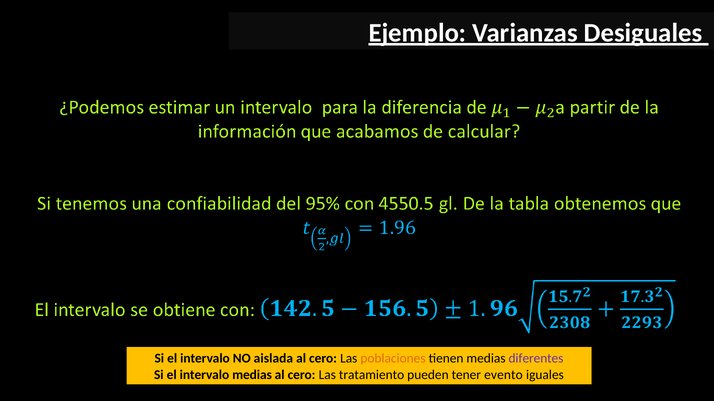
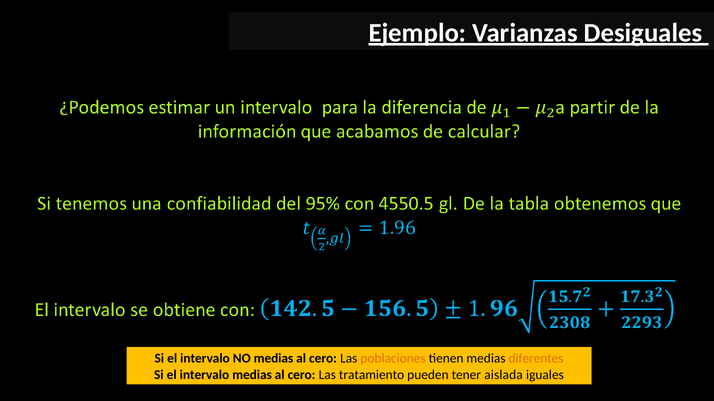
NO aislada: aislada -> medias (273, 359)
diferentes colour: purple -> orange (536, 359)
evento: evento -> aislada (503, 375)
